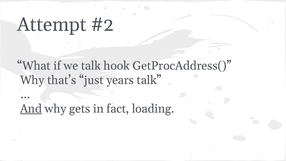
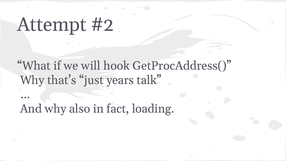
we talk: talk -> will (91, 66)
And underline: present -> none (31, 109)
gets: gets -> also (80, 109)
